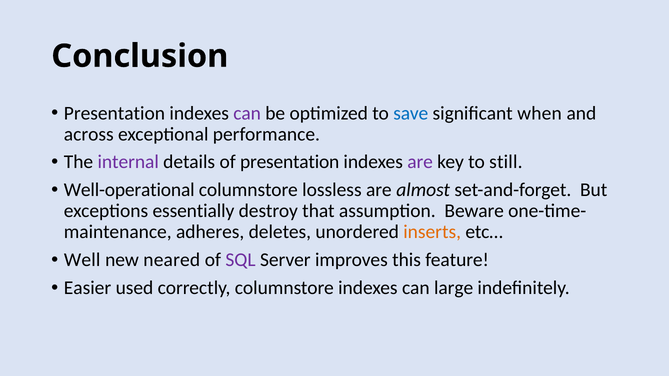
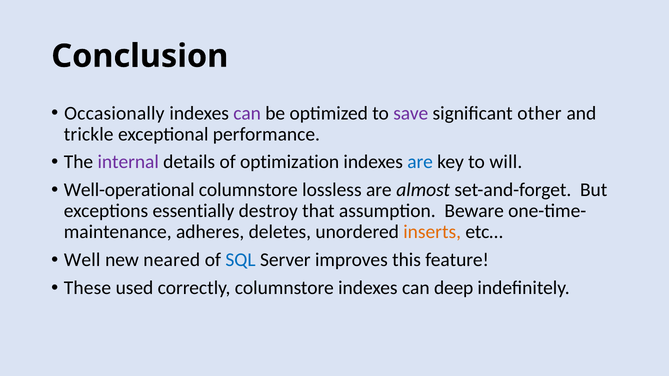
Presentation: Presentation -> Occasionally (114, 113)
save colour: blue -> purple (411, 113)
when: when -> other (539, 113)
across: across -> trickle (89, 134)
of presentation: presentation -> optimization (290, 162)
are colour: purple -> blue (420, 162)
still: still -> will (506, 162)
SQL colour: purple -> blue (241, 260)
Easier: Easier -> These (87, 288)
large: large -> deep (454, 288)
